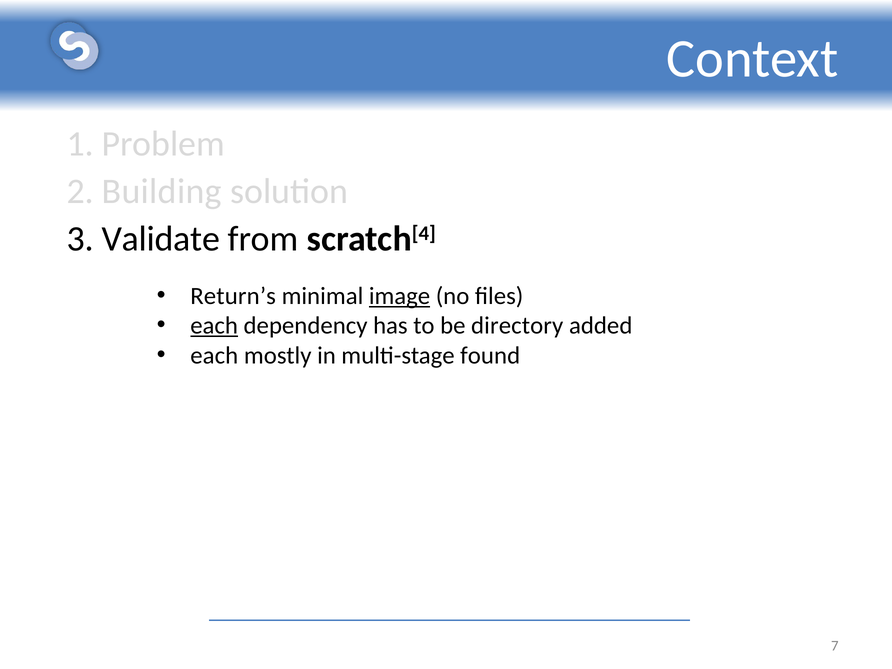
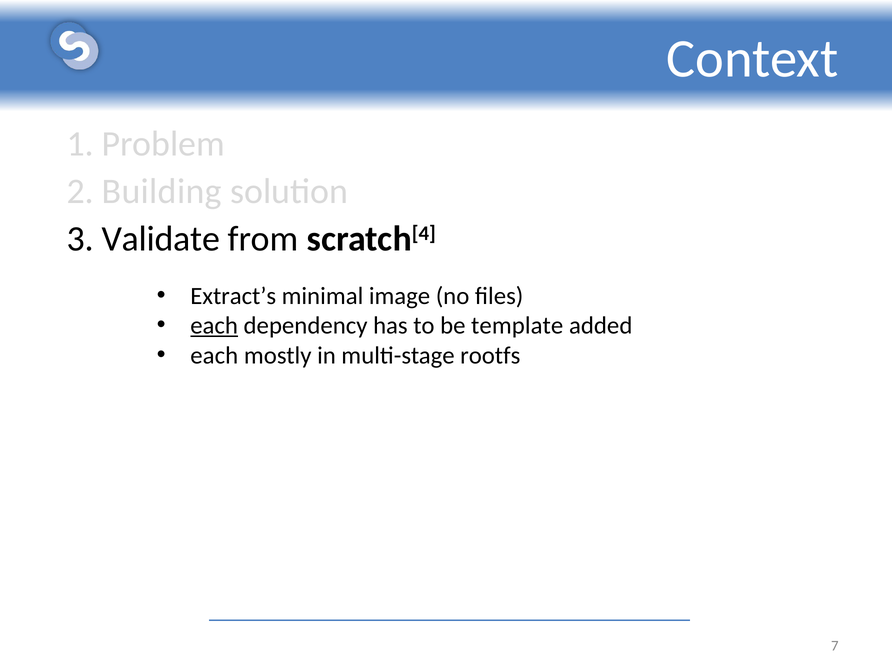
Return’s: Return’s -> Extract’s (233, 296)
image underline: present -> none (400, 296)
directory: directory -> template (517, 326)
found: found -> rootfs (490, 355)
